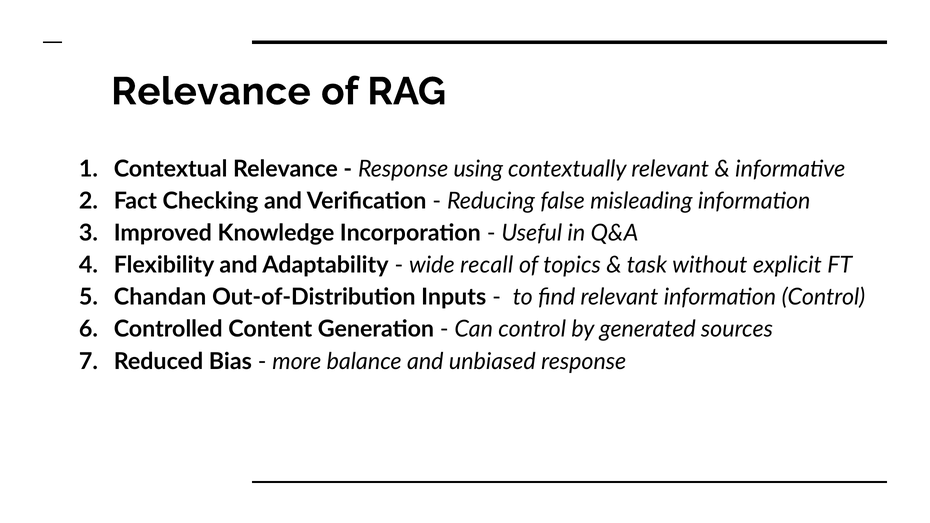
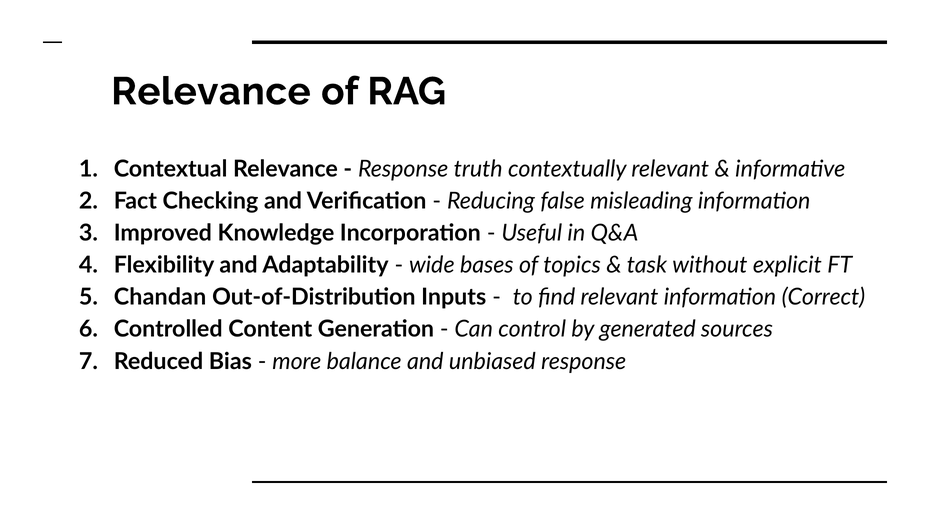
using: using -> truth (478, 169)
recall: recall -> bases (487, 265)
information Control: Control -> Correct (823, 297)
